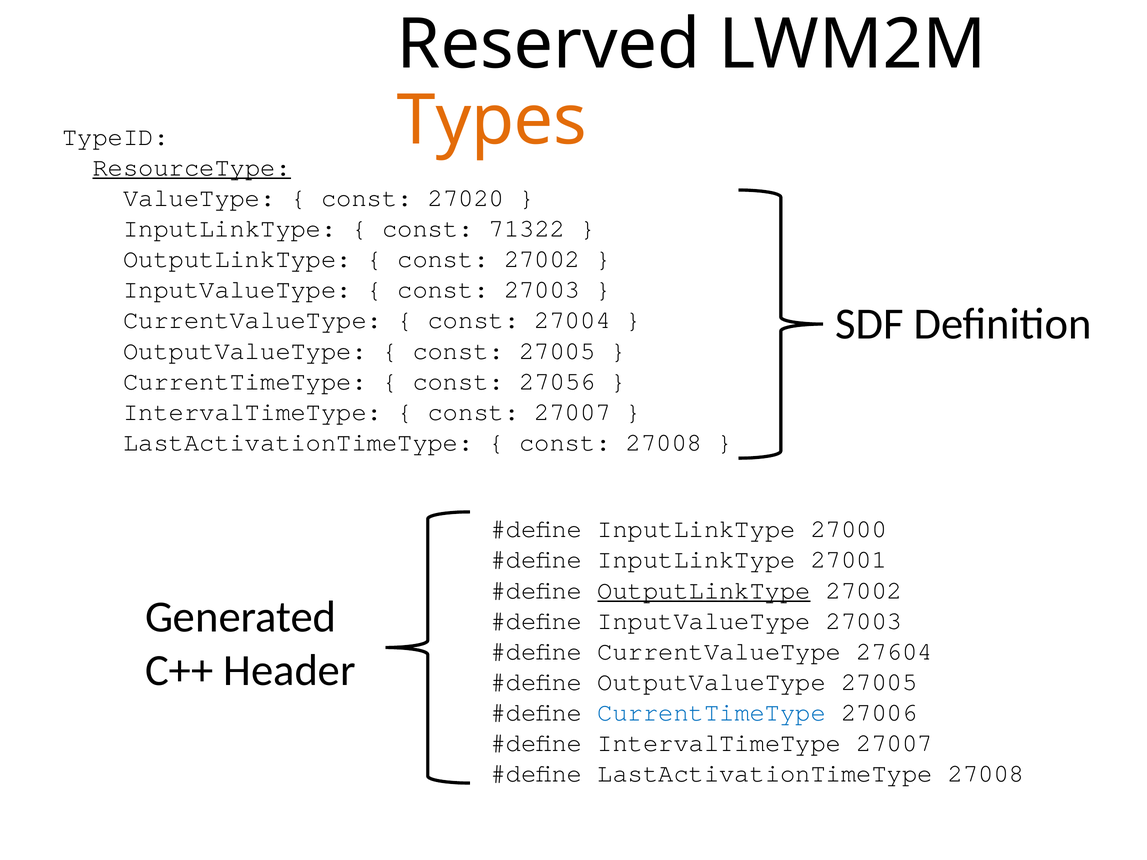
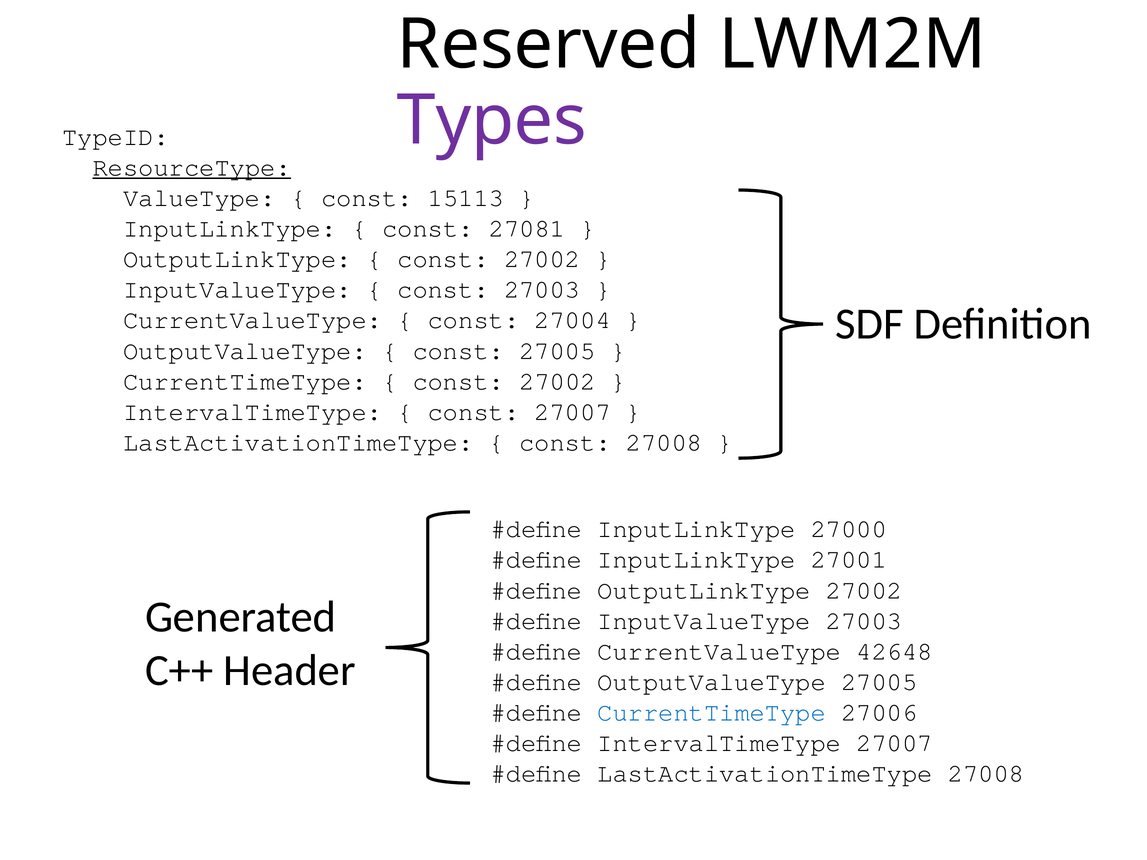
Types colour: orange -> purple (492, 121)
27020: 27020 -> 15113 (466, 198)
71322: 71322 -> 27081 (527, 228)
27056: 27056 -> 27002 (557, 381)
OutputLinkType underline: present -> none (704, 590)
27604: 27604 -> 42648 (895, 651)
